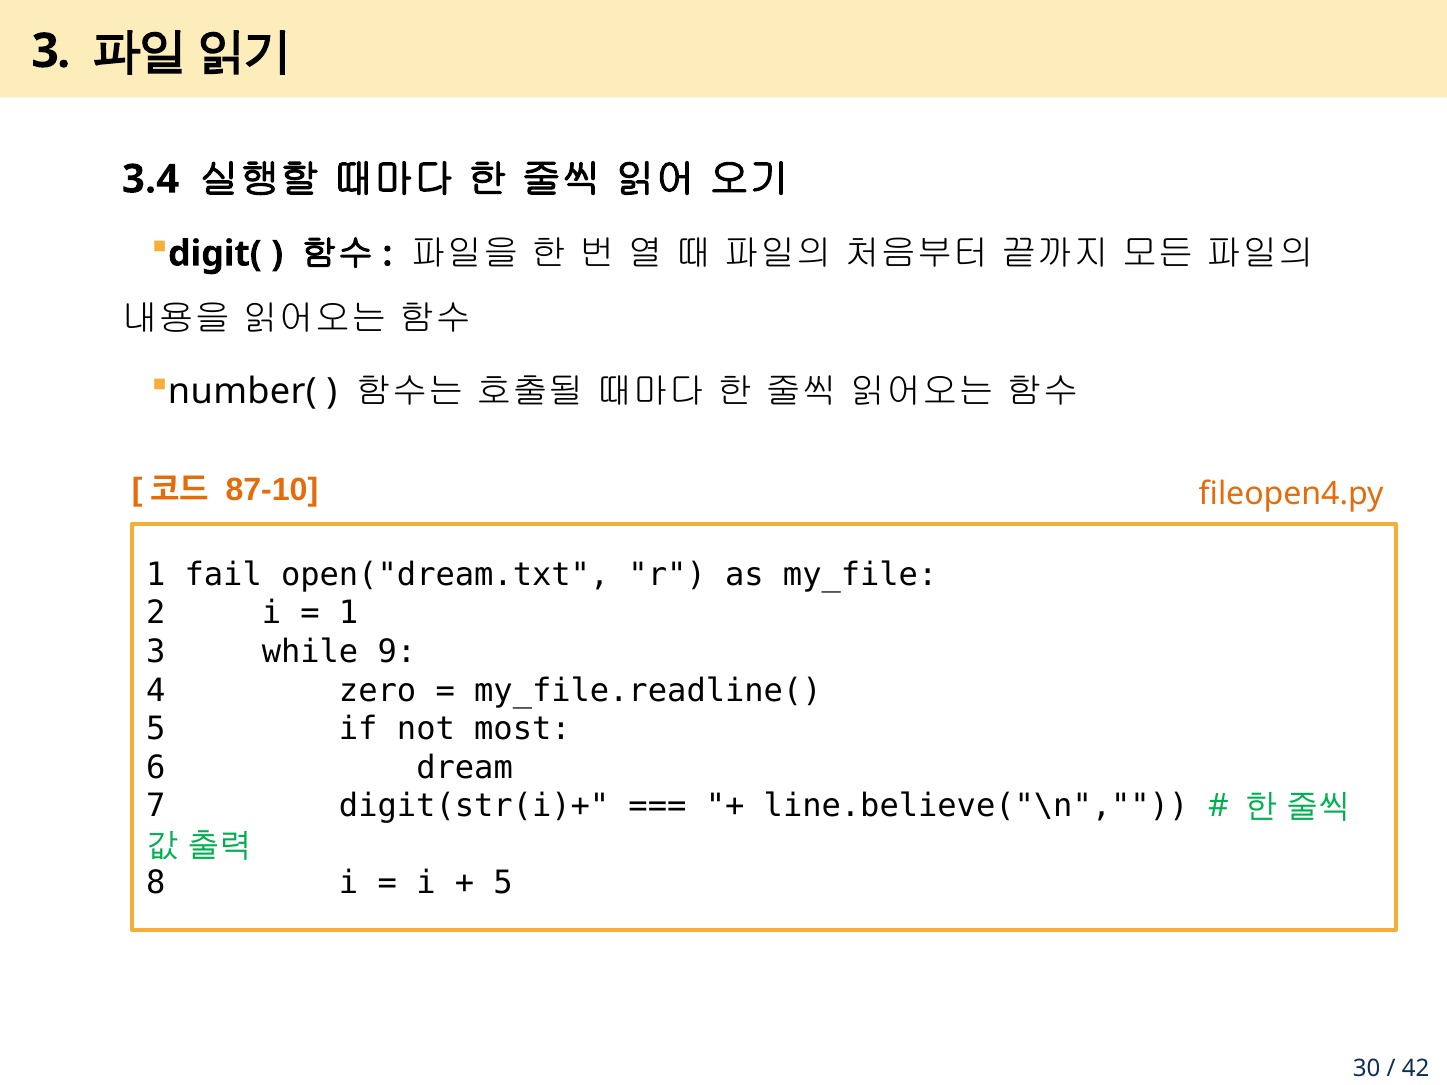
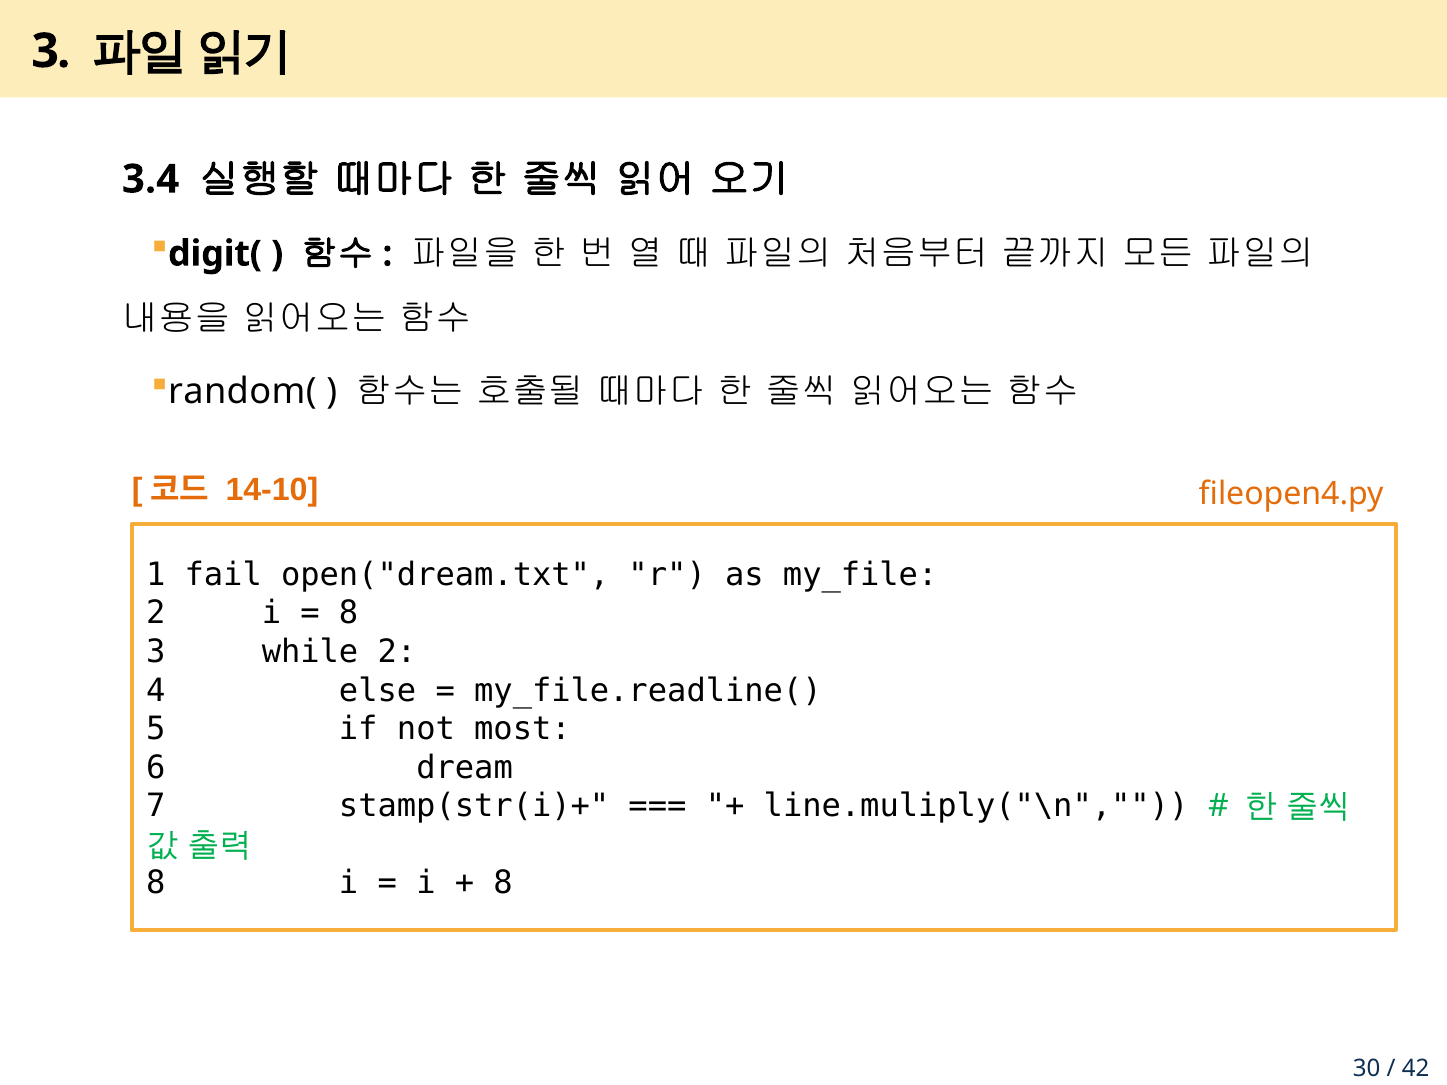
number(: number( -> random( (242, 391)
87-10: 87-10 -> 14-10 (272, 490)
1: 1 -> 8 (349, 613)
while 9: 9 -> 2 (397, 652)
zero: zero -> else (378, 691)
digit(str(i)+: digit(str(i)+ -> stamp(str(i)+ (474, 806)
line.believe("\n: line.believe("\n -> line.muliply("\n (976, 806)
5: 5 -> 8 (503, 883)
